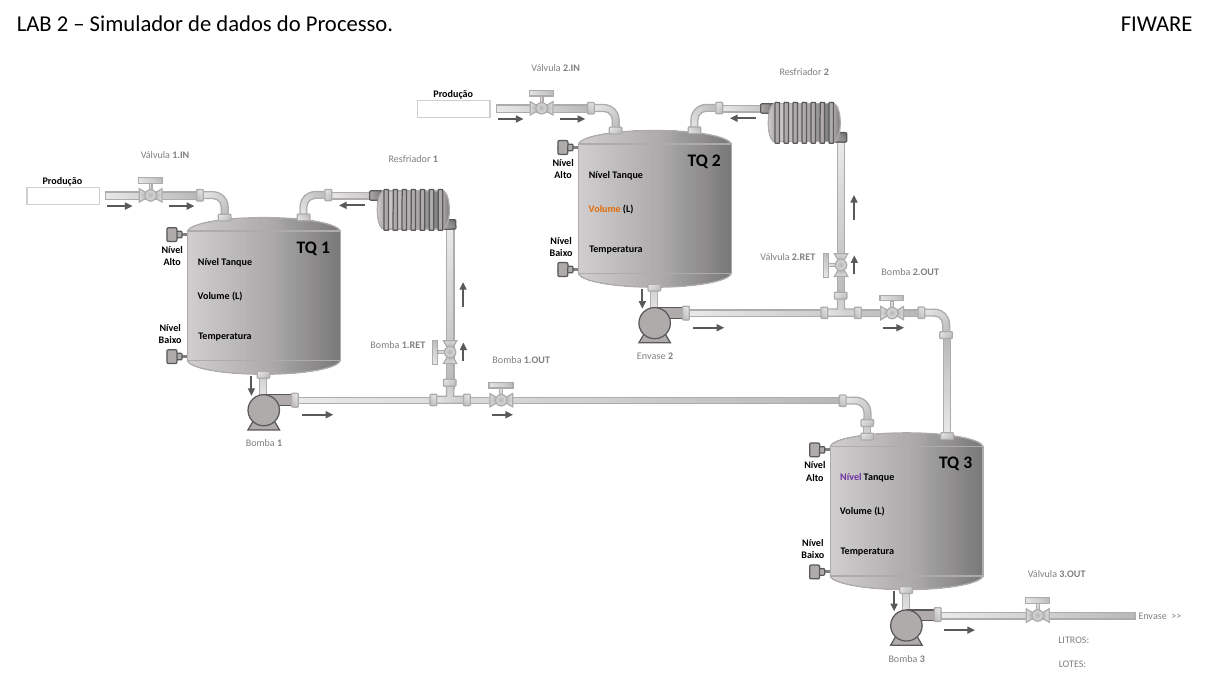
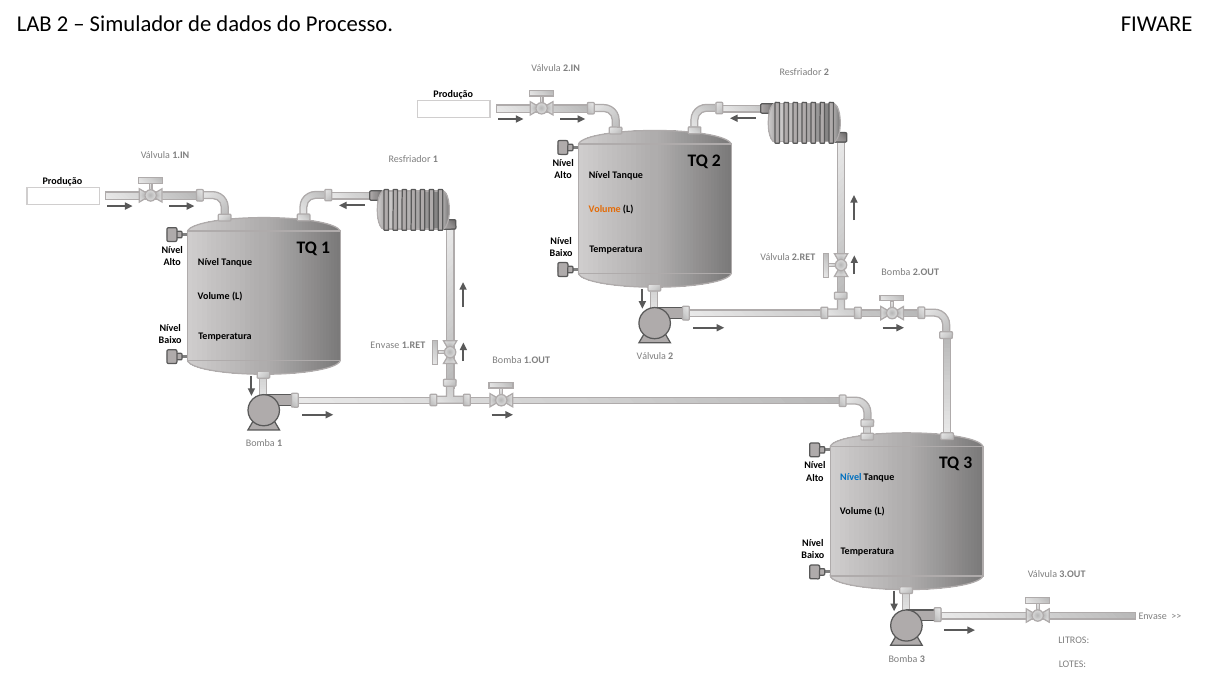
Bomba: Bomba -> Envase (385, 346)
Envase: Envase -> Válvula (651, 357)
Nível colour: purple -> blue (851, 477)
